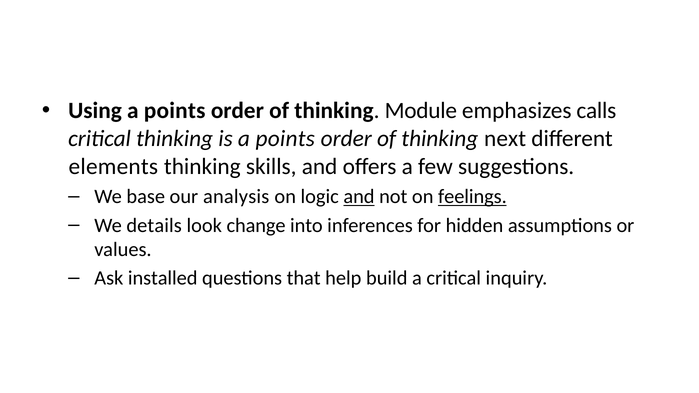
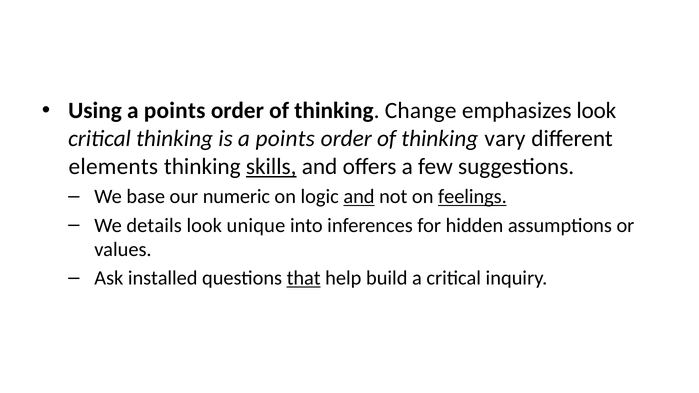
Module: Module -> Change (421, 111)
emphasizes calls: calls -> look (596, 111)
next: next -> vary (505, 139)
skills underline: none -> present (271, 167)
analysis: analysis -> numeric (236, 197)
change: change -> unique (256, 225)
that underline: none -> present (304, 278)
